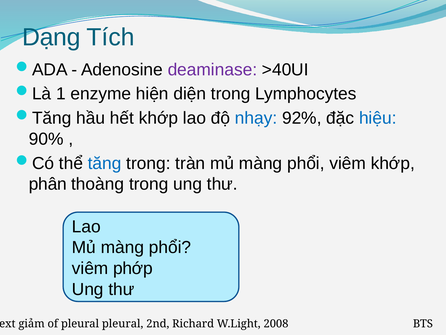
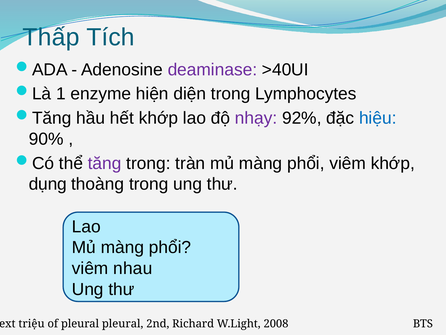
Dạng: Dạng -> Thấp (51, 37)
nhạy colour: blue -> purple (256, 118)
tăng colour: blue -> purple (105, 163)
phân: phân -> dụng (48, 184)
phớp: phớp -> nhau (133, 268)
giảm: giảm -> triệu (32, 323)
